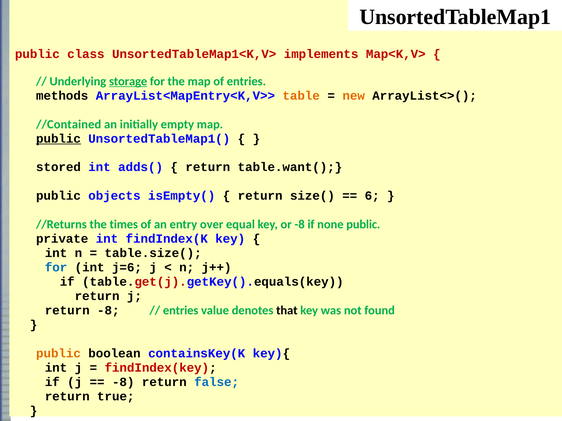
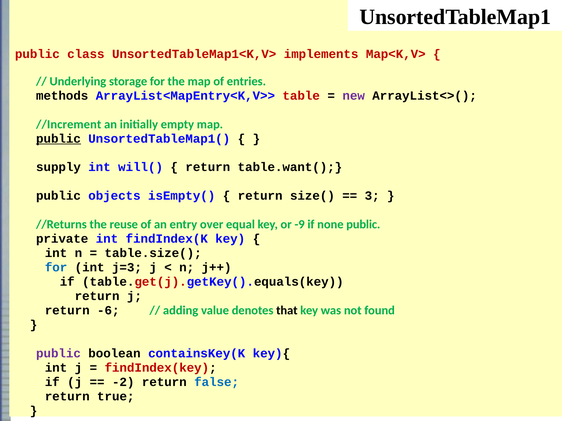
storage underline: present -> none (128, 81)
table colour: orange -> red (301, 96)
new colour: orange -> purple (354, 96)
//Contained: //Contained -> //Increment (69, 124)
stored: stored -> supply (58, 167)
adds(: adds( -> will( (141, 167)
6: 6 -> 3 (372, 196)
times: times -> reuse (124, 225)
or -8: -8 -> -9 (300, 225)
j=6: j=6 -> j=3 (127, 268)
return -8: -8 -> -6 (108, 311)
entries: entries -> adding (181, 311)
public colour: orange -> purple (58, 354)
-8: -8 -> -2 (123, 382)
